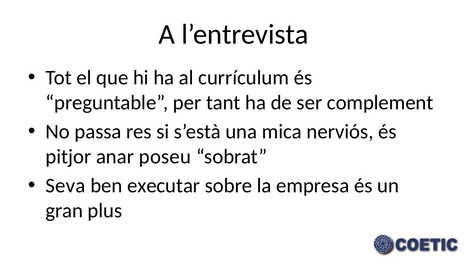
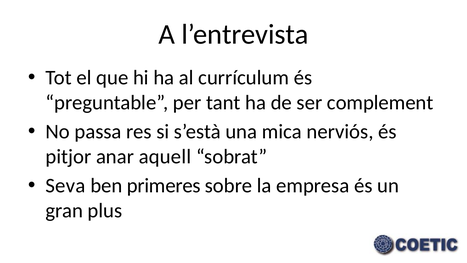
poseu: poseu -> aquell (165, 156)
executar: executar -> primeres (164, 186)
